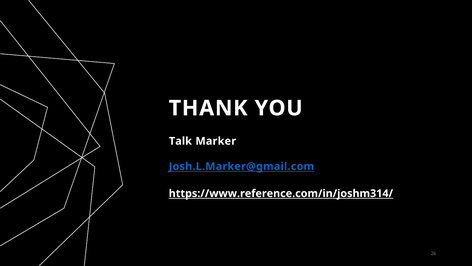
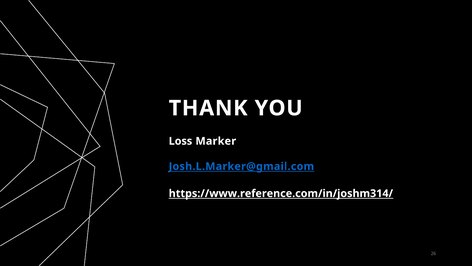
Talk: Talk -> Loss (180, 141)
